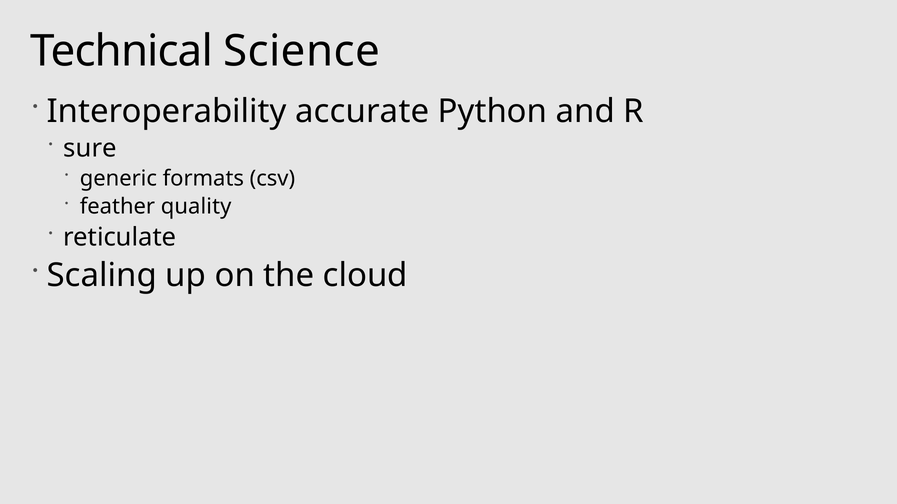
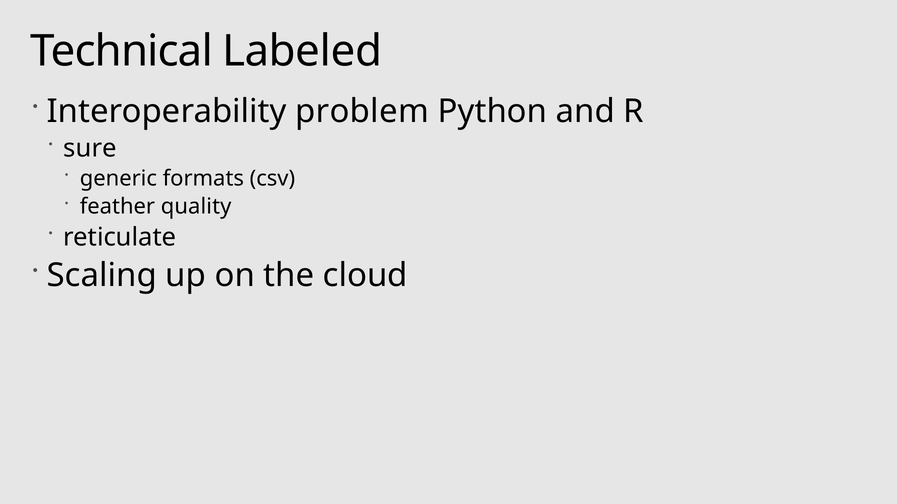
Science: Science -> Labeled (302, 51)
accurate: accurate -> problem (362, 112)
